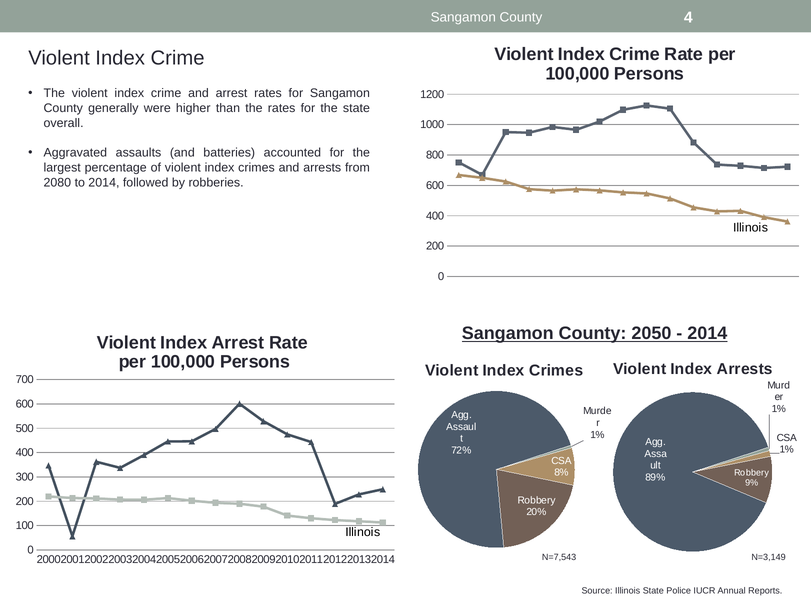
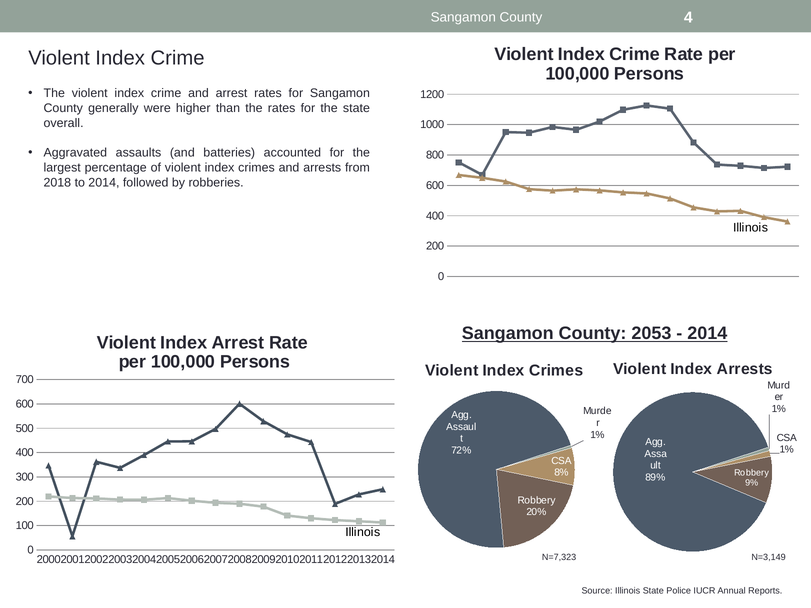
2080: 2080 -> 2018 (57, 183)
2050: 2050 -> 2053 (651, 334)
N=7,543: N=7,543 -> N=7,323 (559, 557)
